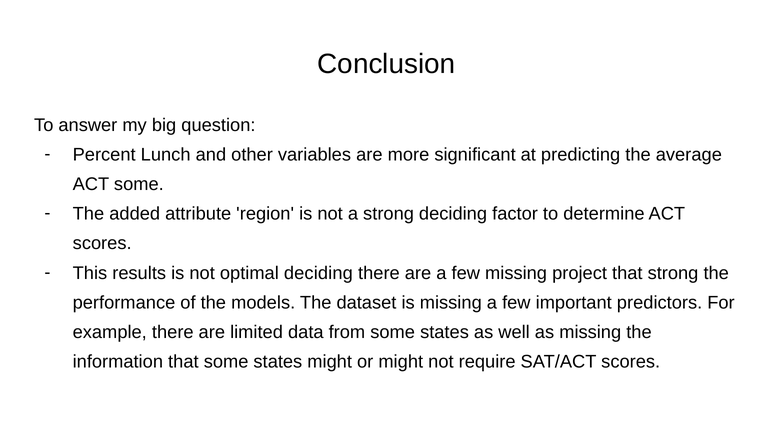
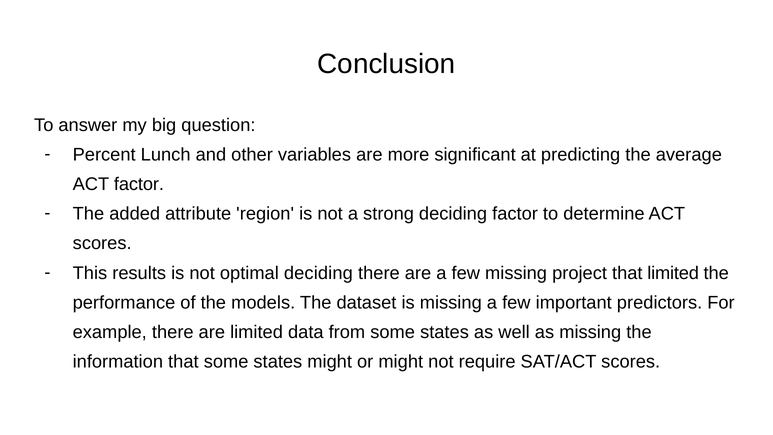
ACT some: some -> factor (139, 184)
that strong: strong -> limited (673, 273)
